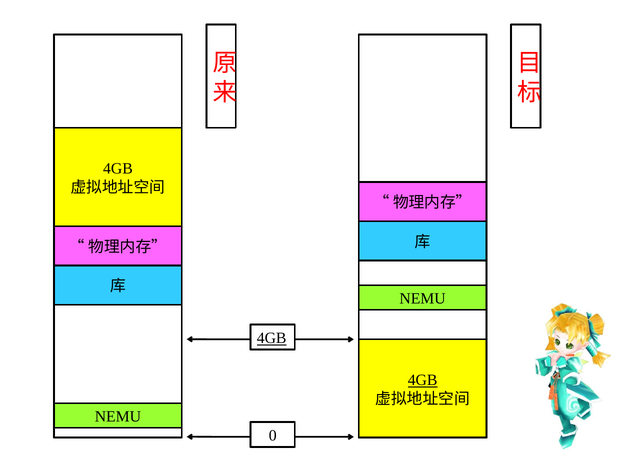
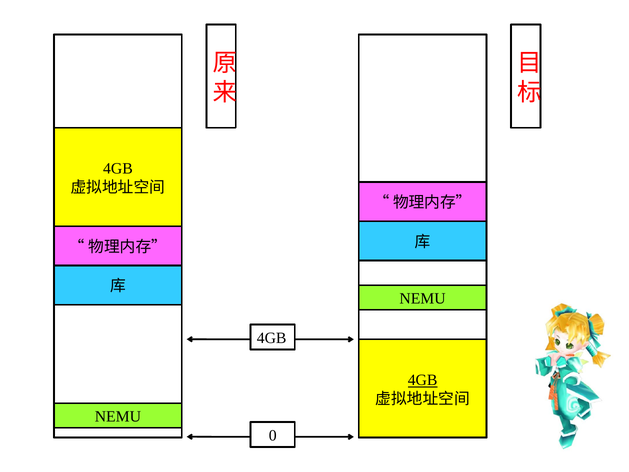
4GB underline: present -> none (272, 338)
